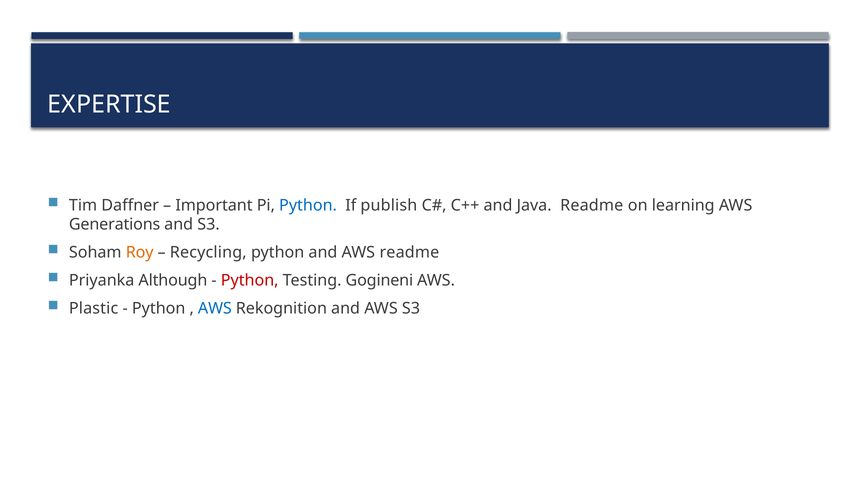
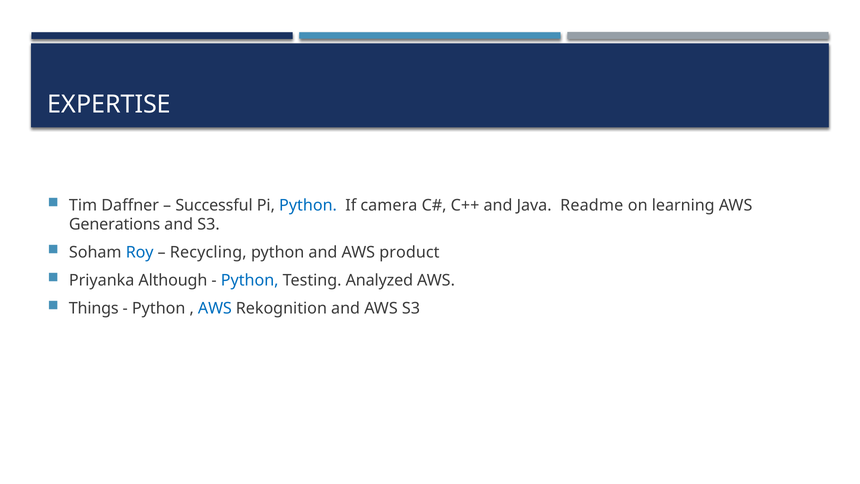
Important: Important -> Successful (214, 205)
publish: publish -> camera (389, 205)
Roy colour: orange -> blue (140, 252)
AWS readme: readme -> product (409, 252)
Python colour: red -> blue (250, 280)
Gogineni: Gogineni -> Analyzed (379, 280)
Plastic: Plastic -> Things (94, 308)
